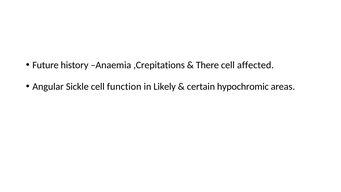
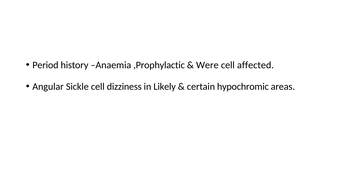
Future: Future -> Period (45, 65)
,Crepitations: ,Crepitations -> ,Prophylactic (159, 65)
There: There -> Were (207, 65)
function: function -> dizziness (124, 86)
